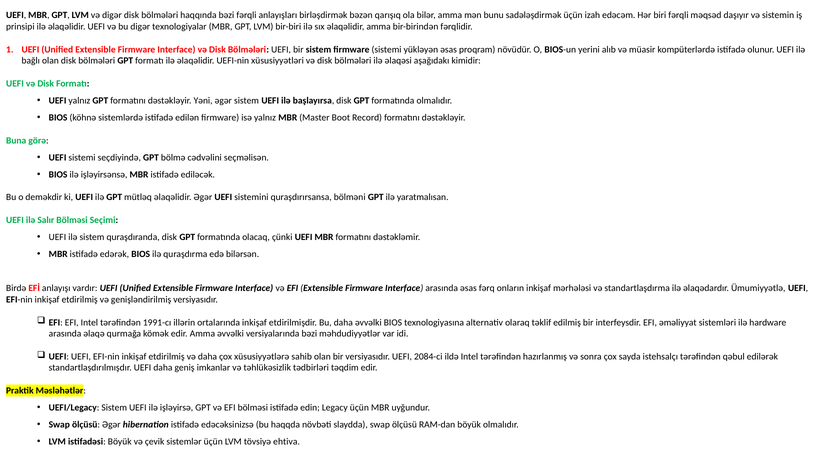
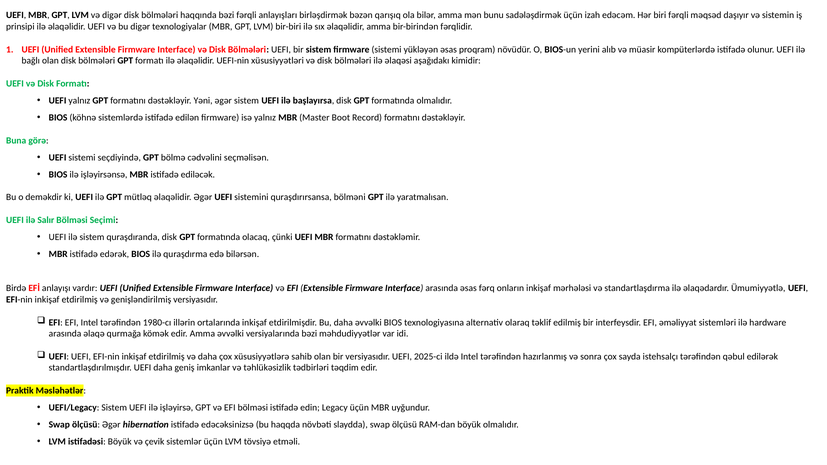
1991-cı: 1991-cı -> 1980-cı (157, 323)
2084-ci: 2084-ci -> 2025-ci (428, 357)
ehtiva: ehtiva -> etməli (287, 442)
